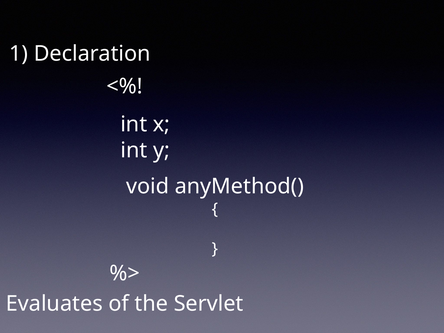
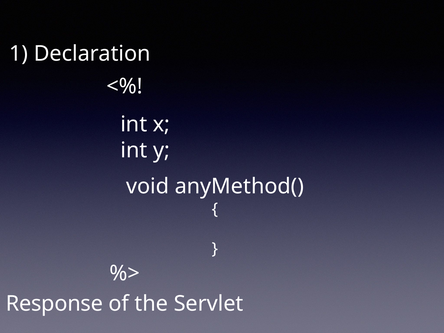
Evaluates: Evaluates -> Response (54, 304)
